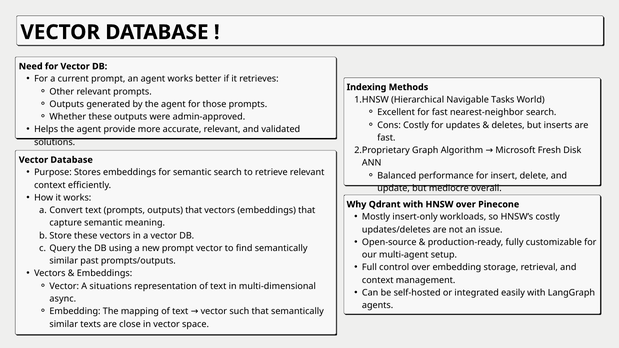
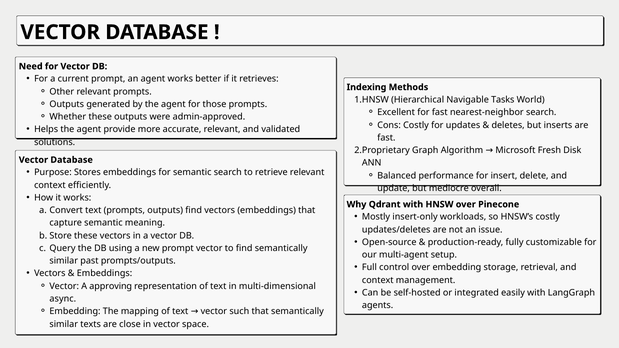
outputs that: that -> find (194, 210)
situations: situations -> approving (111, 286)
